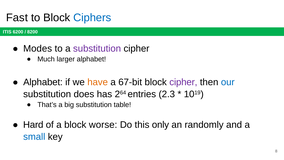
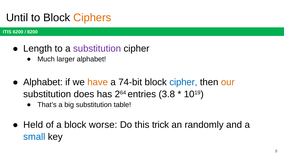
Fast: Fast -> Until (17, 18)
Ciphers colour: blue -> orange (92, 18)
Modes: Modes -> Length (38, 49)
67-bit: 67-bit -> 74-bit (130, 82)
cipher colour: purple -> blue (183, 82)
our colour: blue -> orange (228, 82)
2.3: 2.3 -> 3.8 (167, 94)
Hard: Hard -> Held (33, 125)
only: only -> trick (160, 125)
